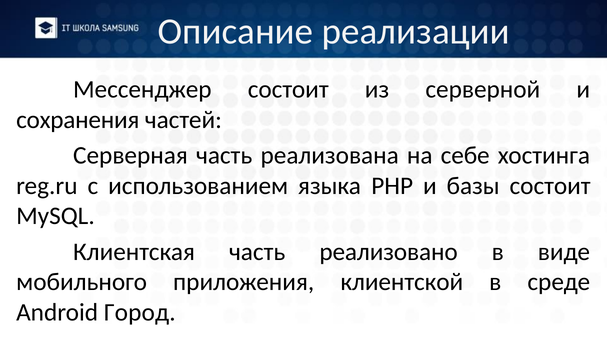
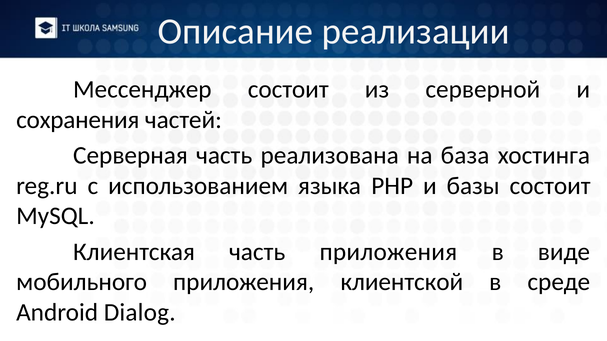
себе: себе -> база (465, 156)
часть реализовано: реализовано -> приложения (388, 252)
Город: Город -> Dialog (140, 313)
